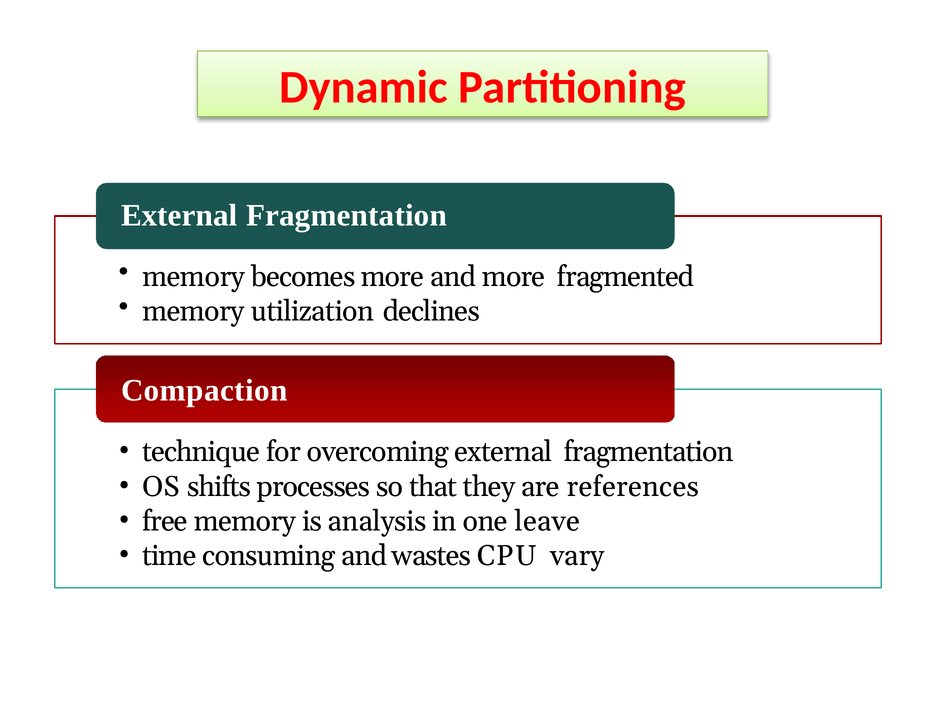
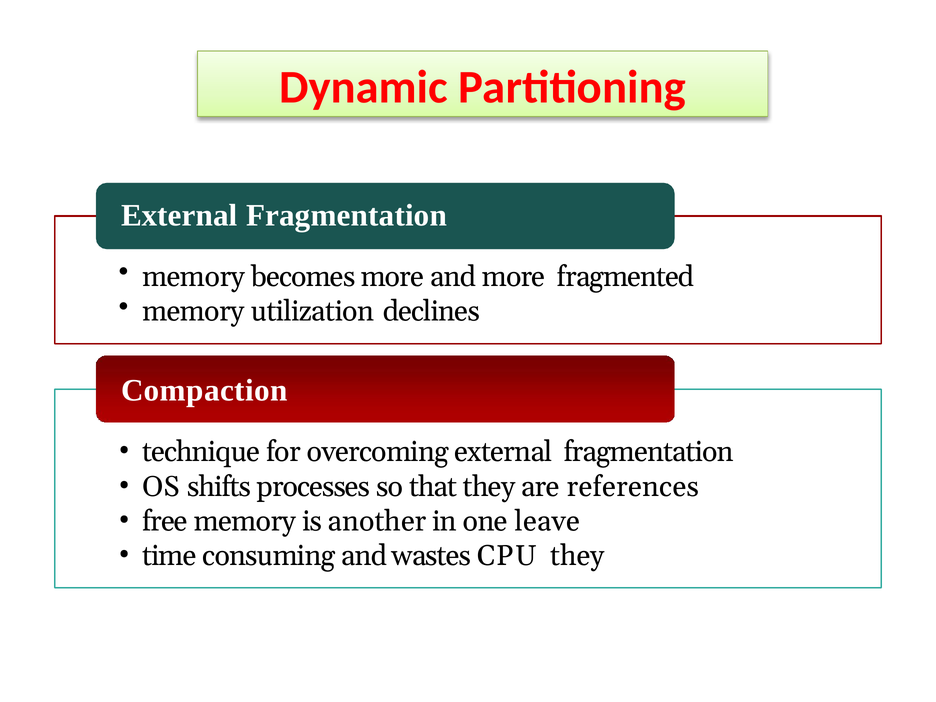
analysis: analysis -> another (377, 521)
CPU vary: vary -> they (577, 556)
